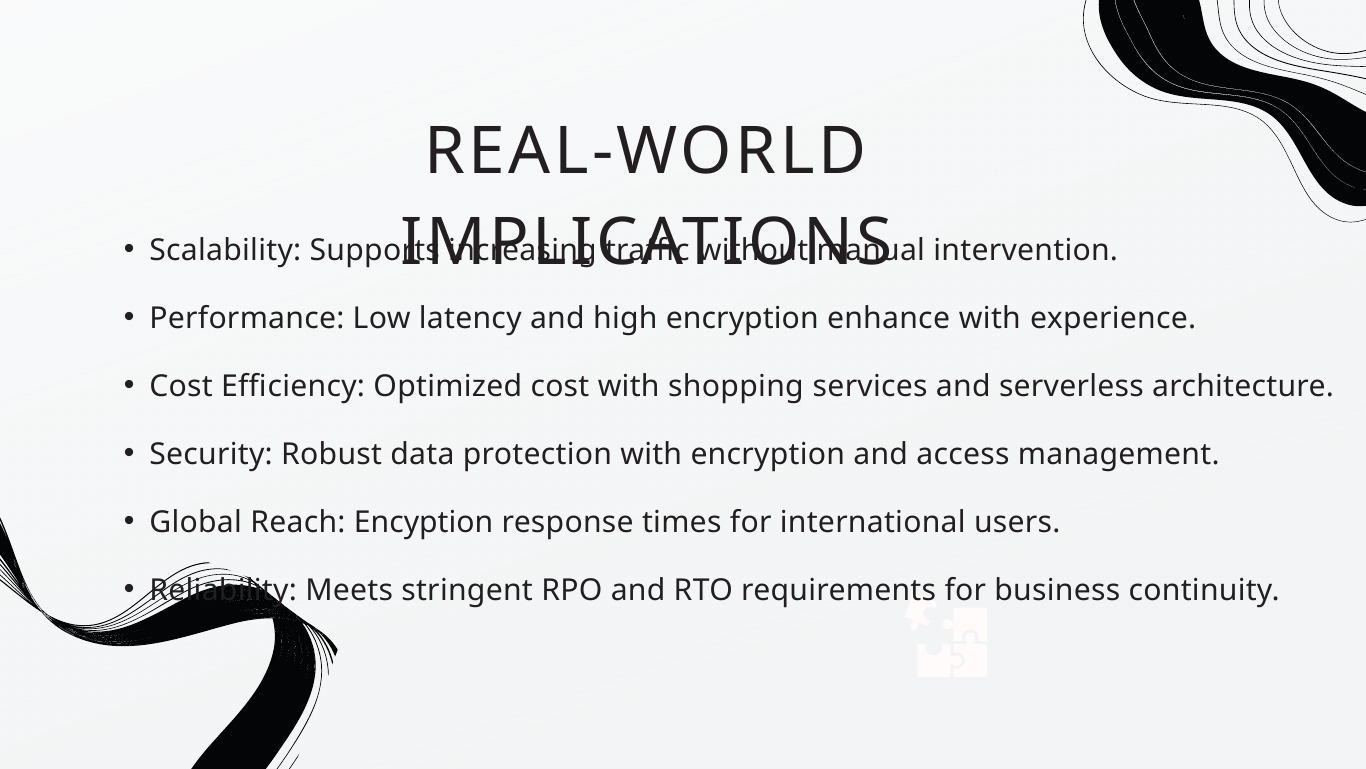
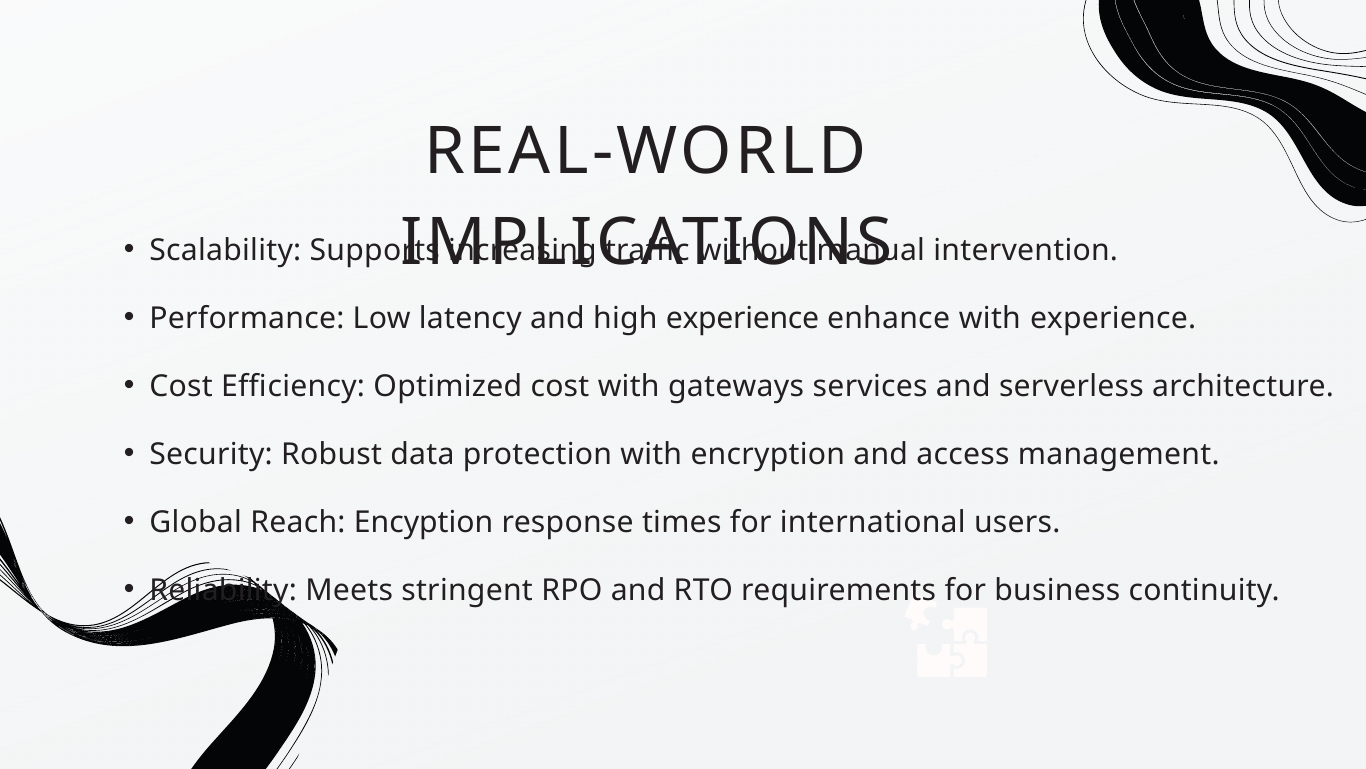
high encryption: encryption -> experience (742, 318)
shopping: shopping -> gateways (736, 386)
